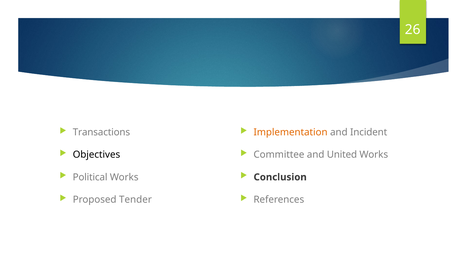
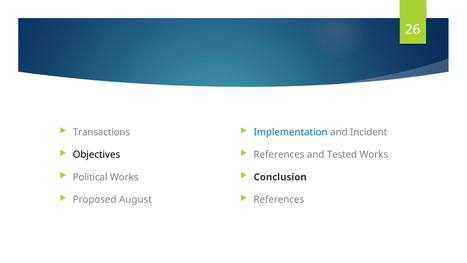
Implementation colour: orange -> blue (291, 132)
Committee: Committee -> References (279, 155)
United: United -> Tested (342, 155)
Tender: Tender -> August (135, 199)
